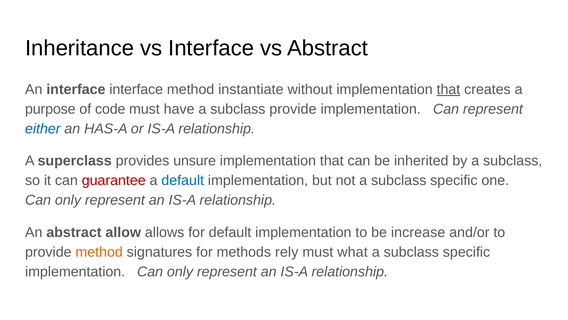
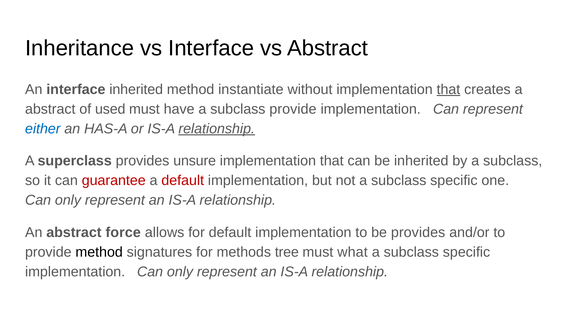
interface interface: interface -> inherited (136, 89)
purpose: purpose -> abstract (50, 109)
code: code -> used (110, 109)
relationship underline: none -> present (217, 129)
default colour: blue -> red (183, 180)
allow: allow -> force (123, 232)
be increase: increase -> provides (418, 232)
method colour: orange -> black (99, 252)
rely: rely -> tree (287, 252)
